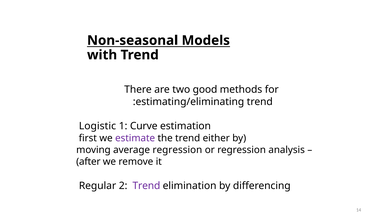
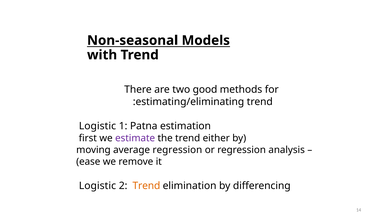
Curve: Curve -> Patna (144, 126)
after: after -> ease (90, 161)
Regular: Regular -> Logistic (97, 186)
Trend colour: purple -> orange (146, 186)
